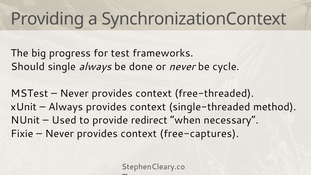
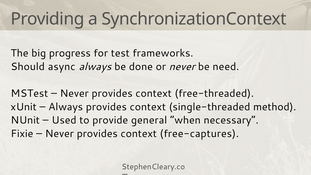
single: single -> async (62, 67)
cycle: cycle -> need (226, 67)
redirect: redirect -> general (149, 120)
